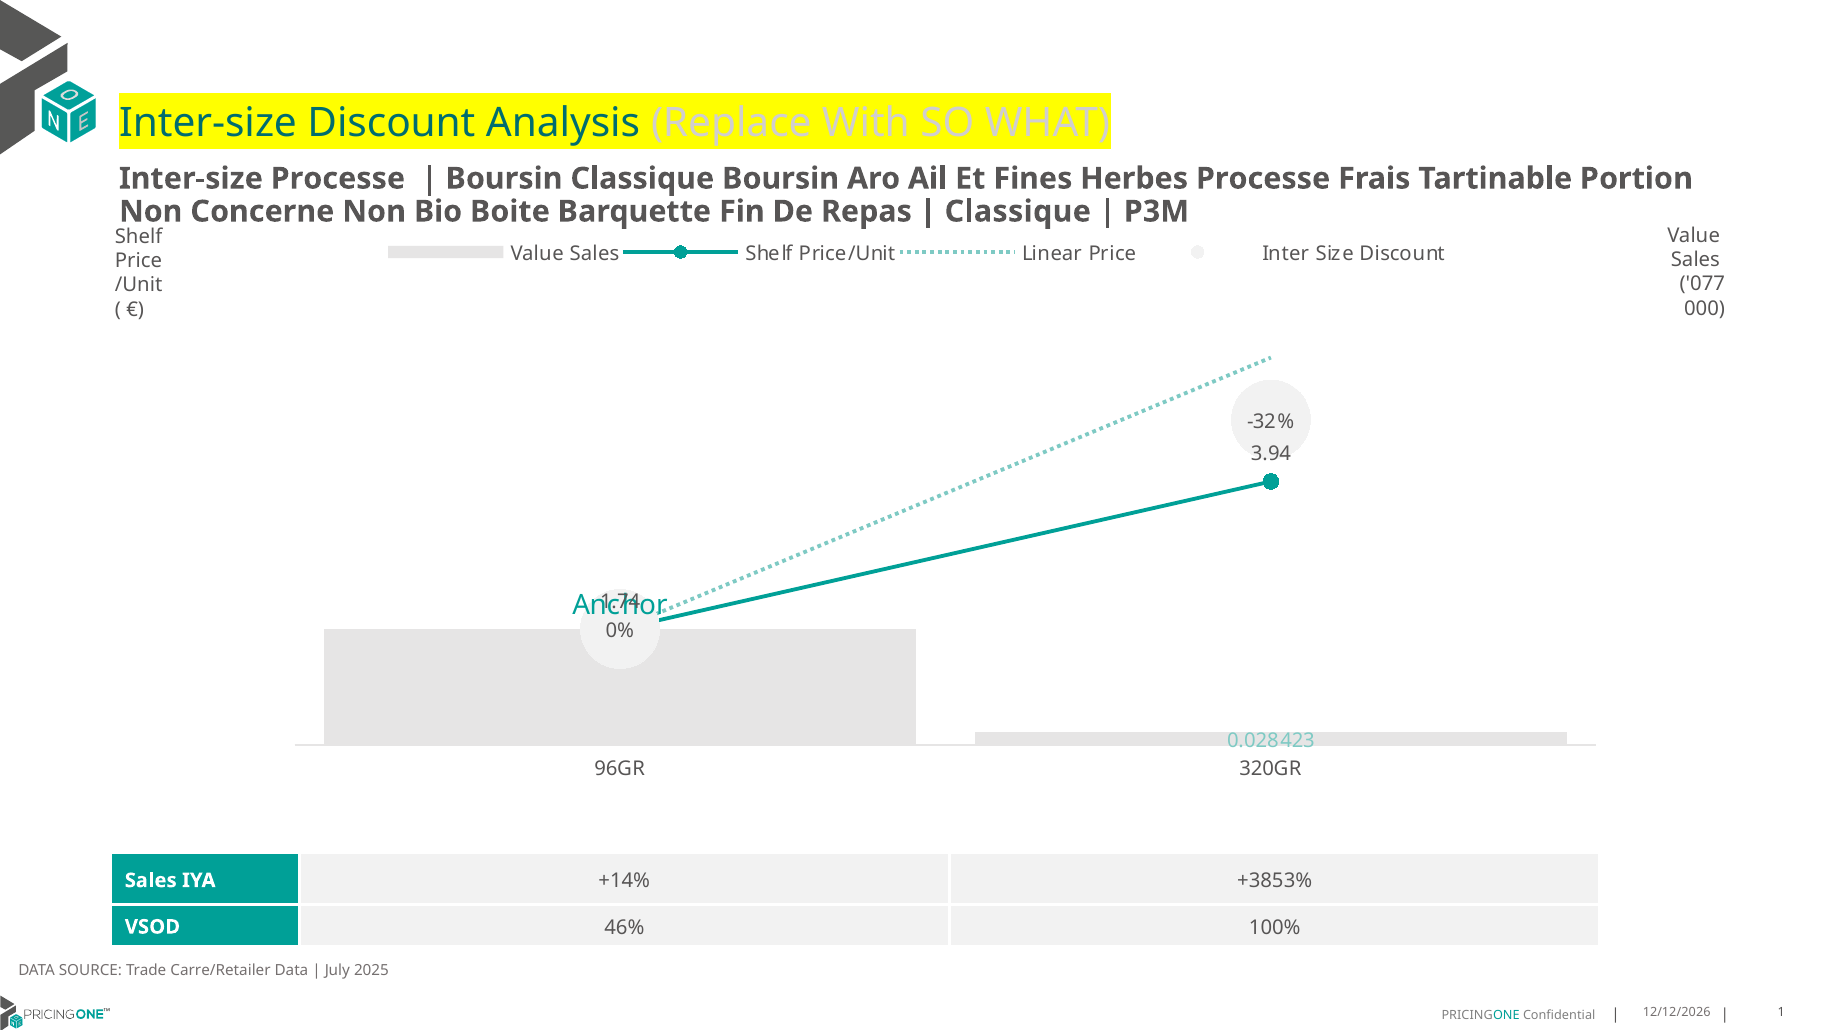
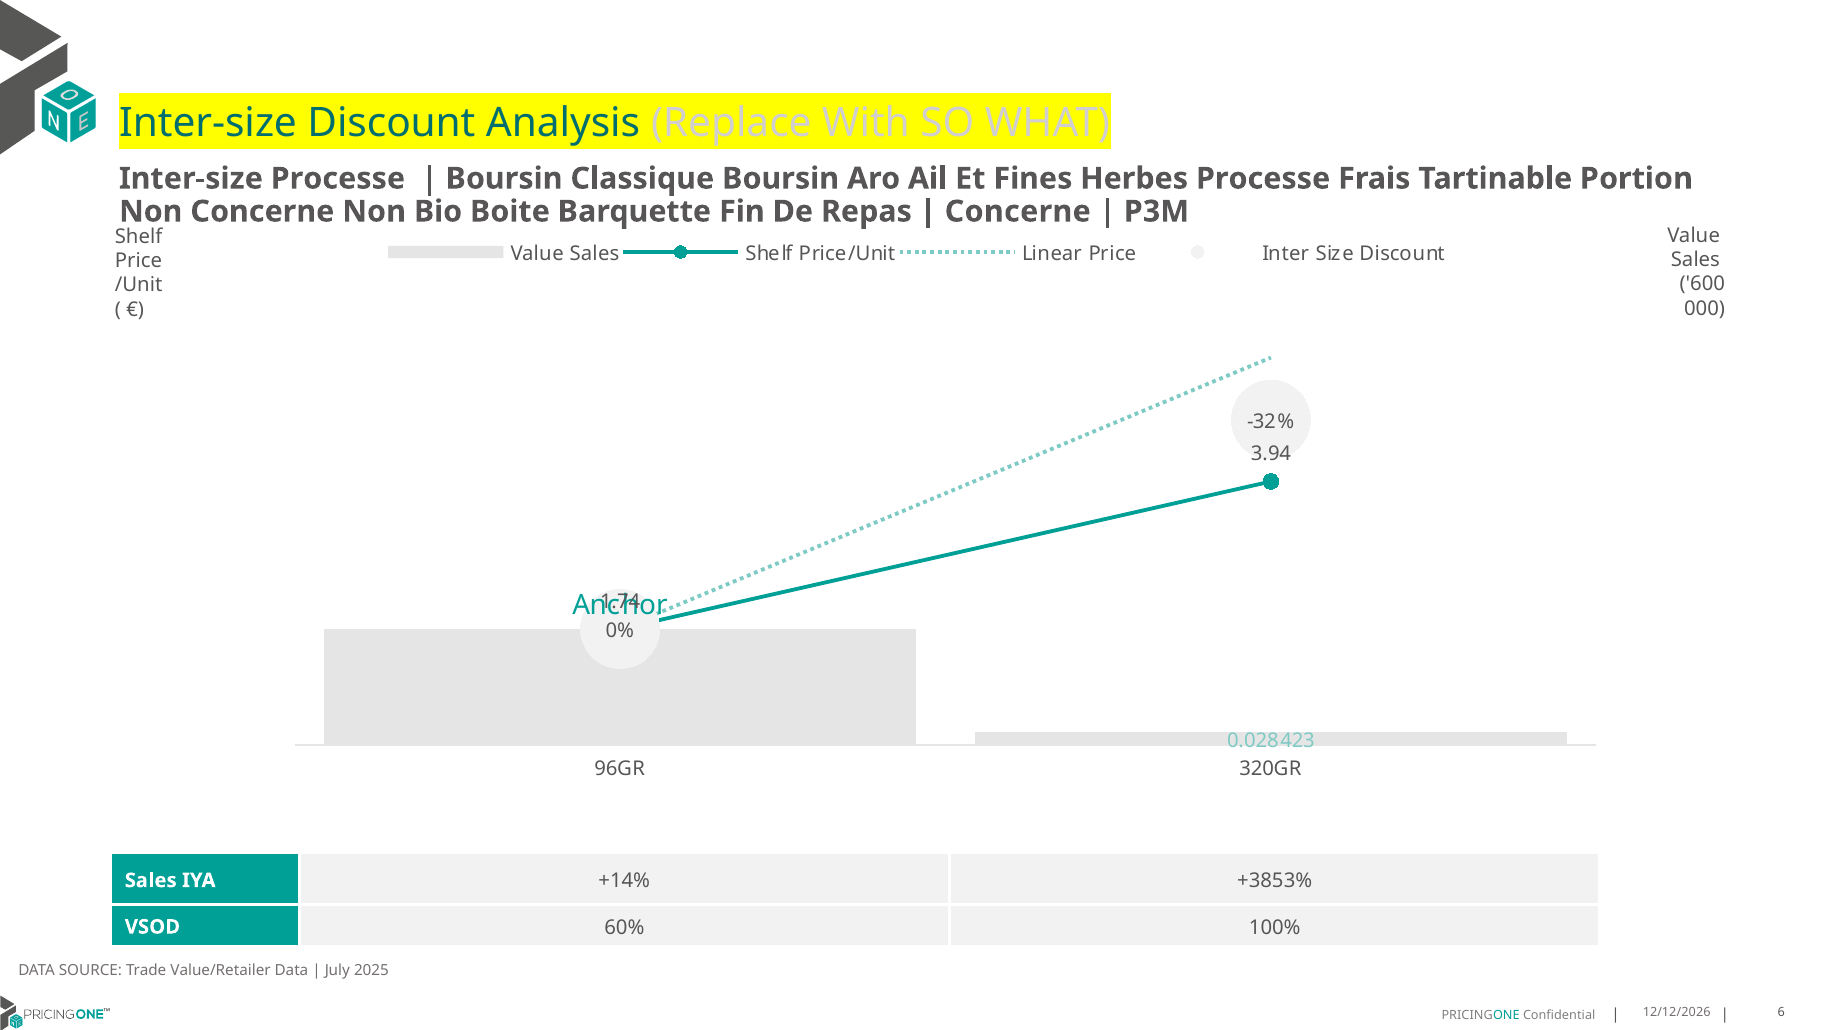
Classique: Classique -> Concerne (1018, 211)
077: 077 -> 600 (1702, 284)
46%: 46% -> 60% (624, 927)
Carre/Retailer: Carre/Retailer -> Value/Retailer (221, 970)
1: 1 -> 6 (1781, 1012)
